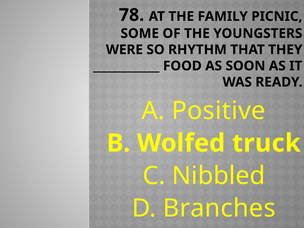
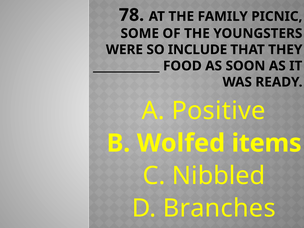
RHYTHM: RHYTHM -> INCLUDE (198, 50)
truck: truck -> items (267, 143)
